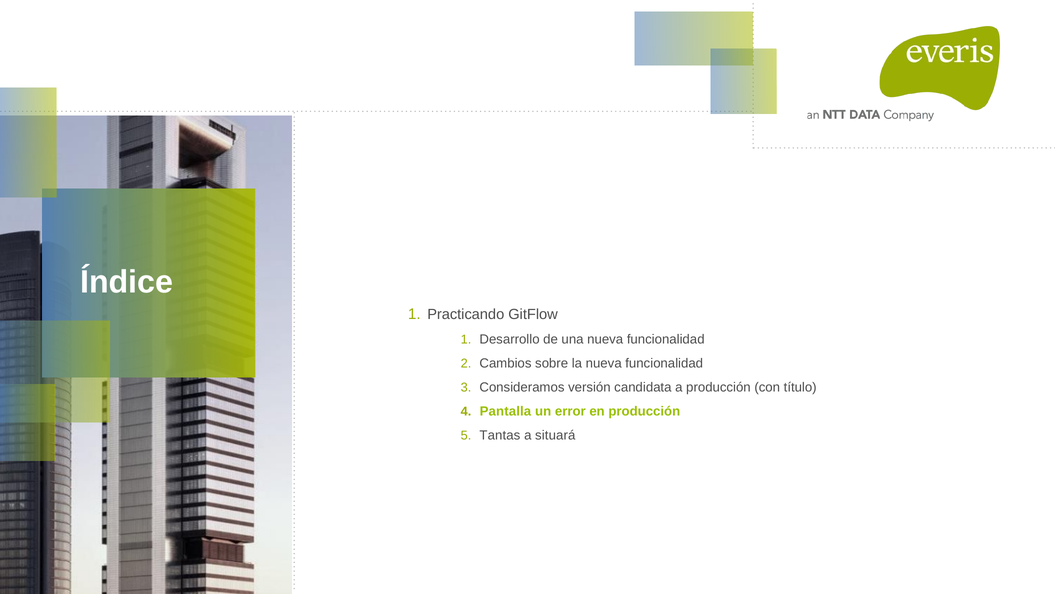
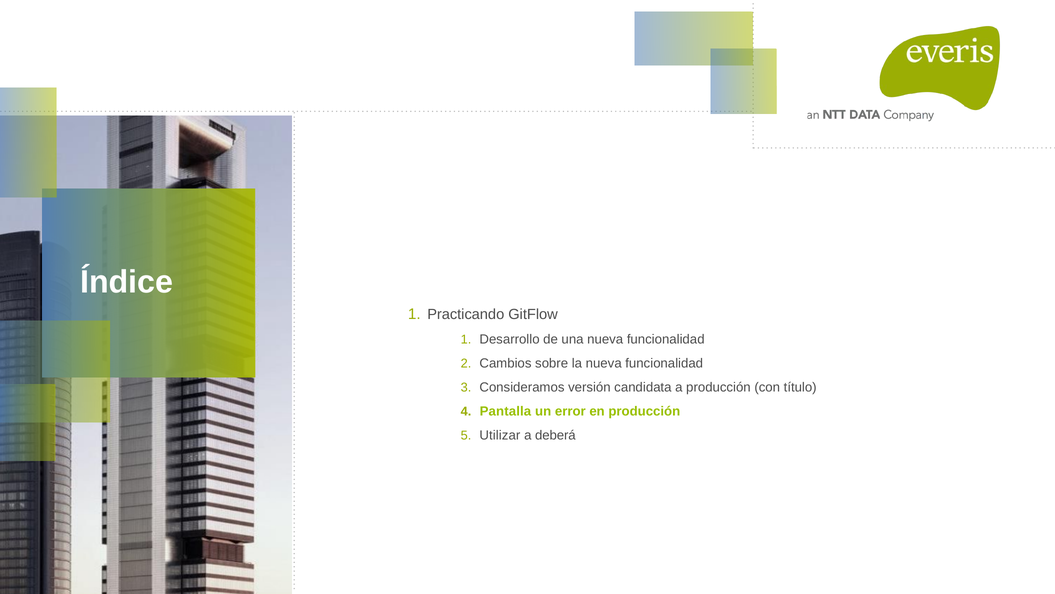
Tantas: Tantas -> Utilizar (500, 435)
situará: situará -> deberá (555, 435)
